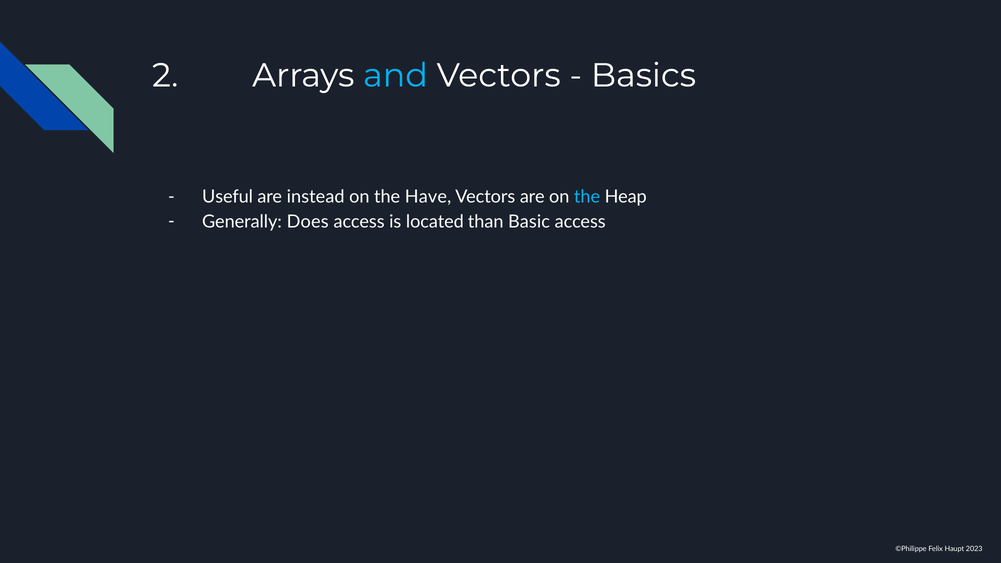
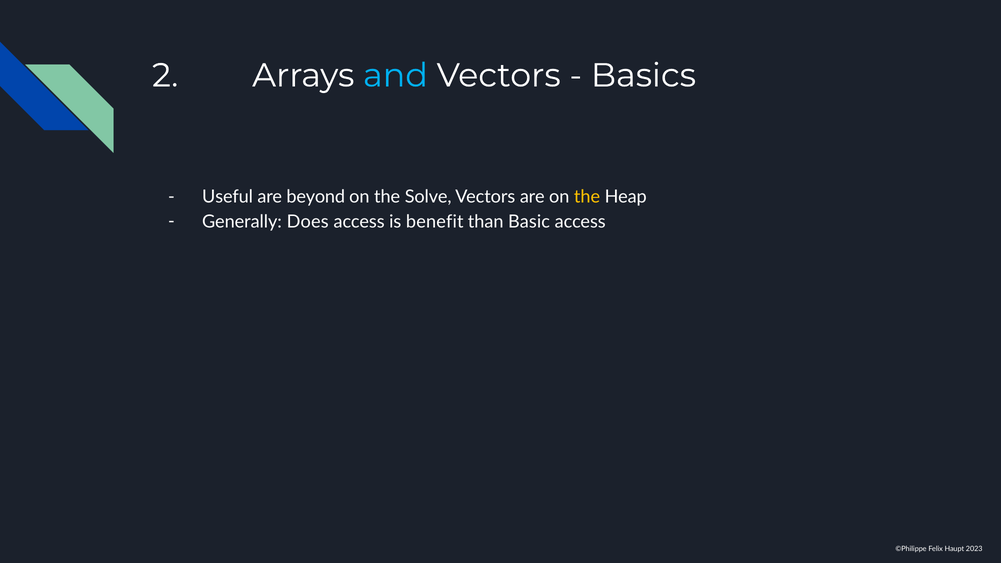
instead: instead -> beyond (316, 197)
Have: Have -> Solve (428, 197)
the colour: light blue -> yellow (587, 197)
located: located -> benefit (435, 222)
